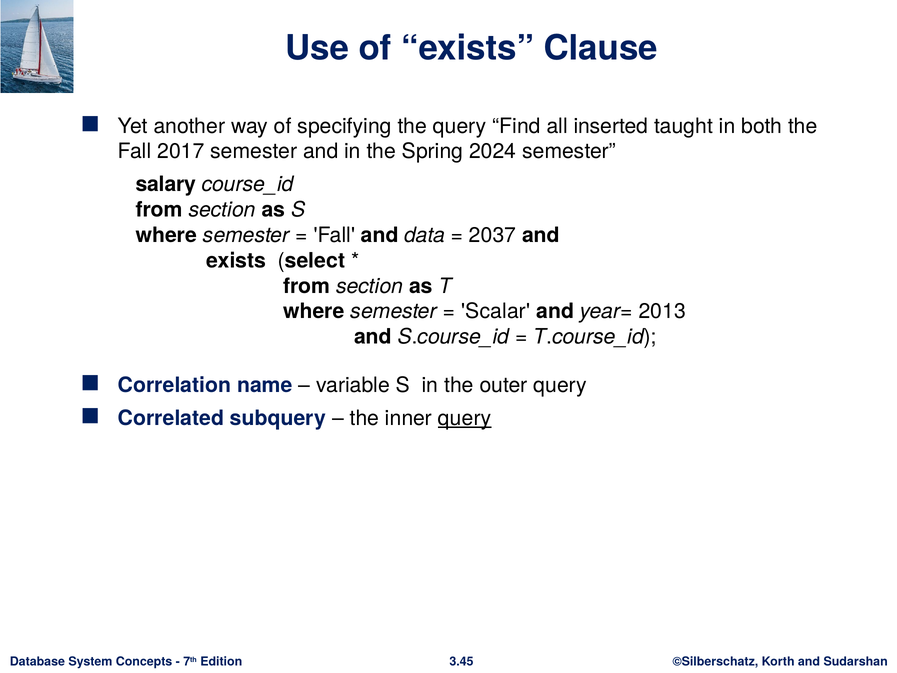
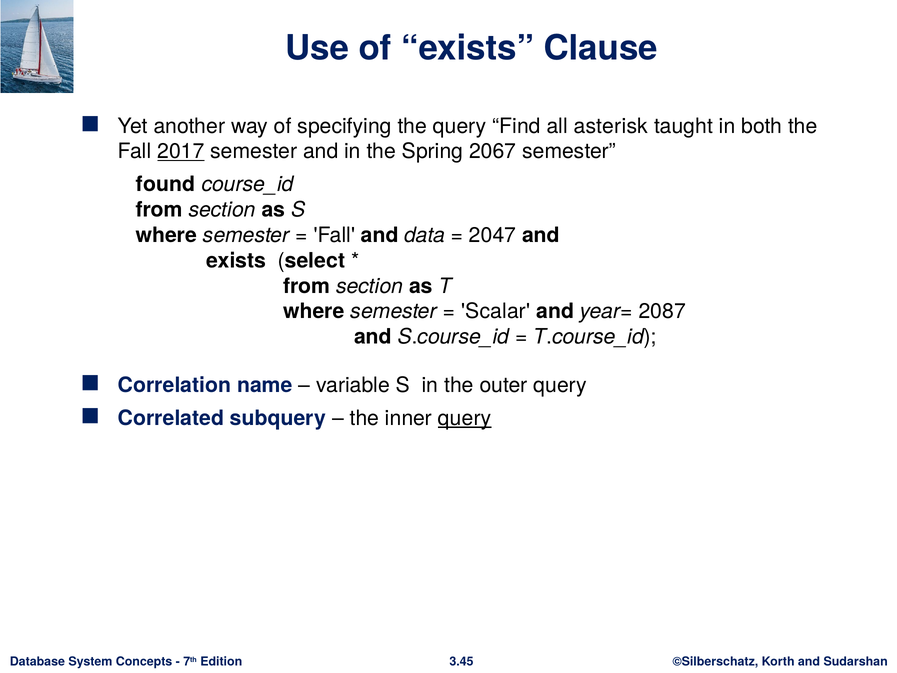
inserted: inserted -> asterisk (611, 126)
2017 underline: none -> present (181, 151)
2024: 2024 -> 2067 (493, 151)
salary: salary -> found (166, 184)
2037: 2037 -> 2047 (493, 235)
2013: 2013 -> 2087 (662, 311)
